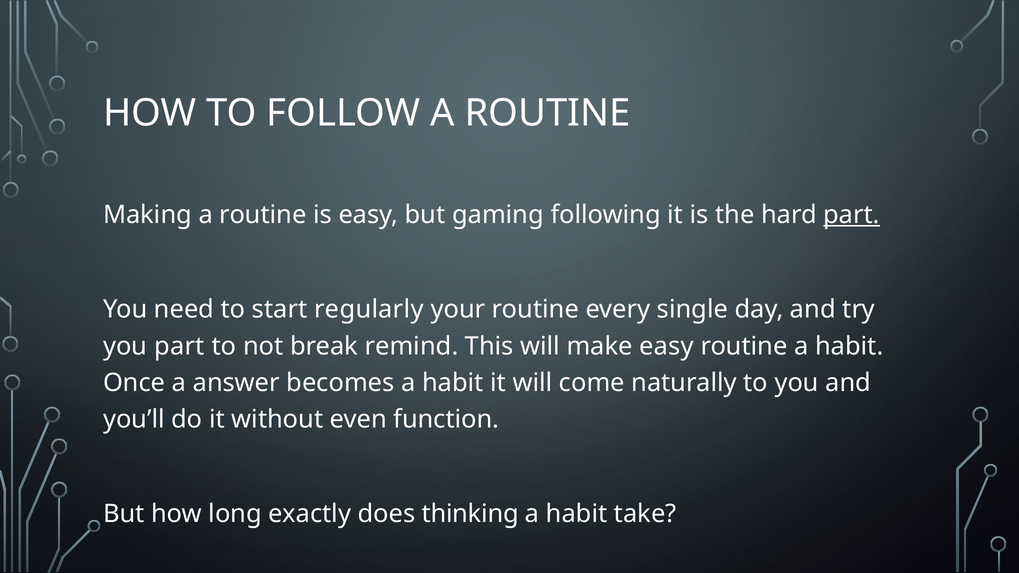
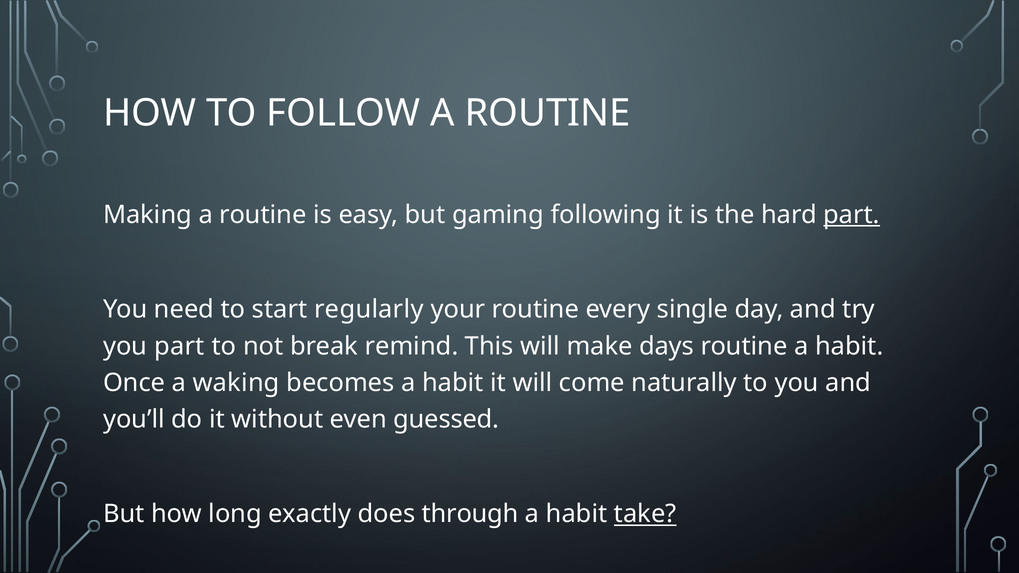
make easy: easy -> days (667, 346)
answer: answer -> waking (236, 383)
function: function -> guessed (446, 420)
thinking: thinking -> through (470, 514)
take underline: none -> present (645, 514)
